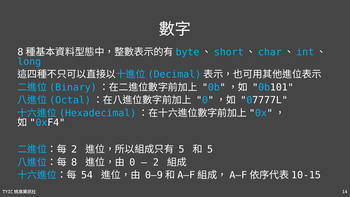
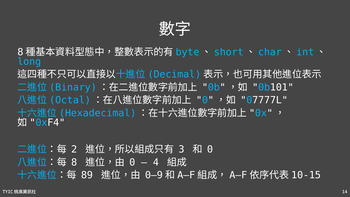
5: 5 -> 3 (181, 149)
5: 5 -> 0 (210, 149)
2: 2 -> 4 (156, 162)
54: 54 -> 89 (87, 175)
